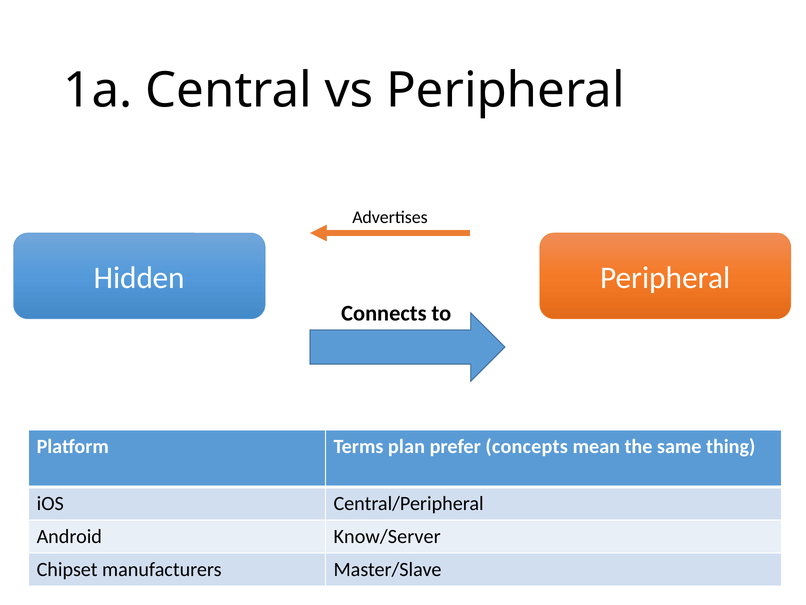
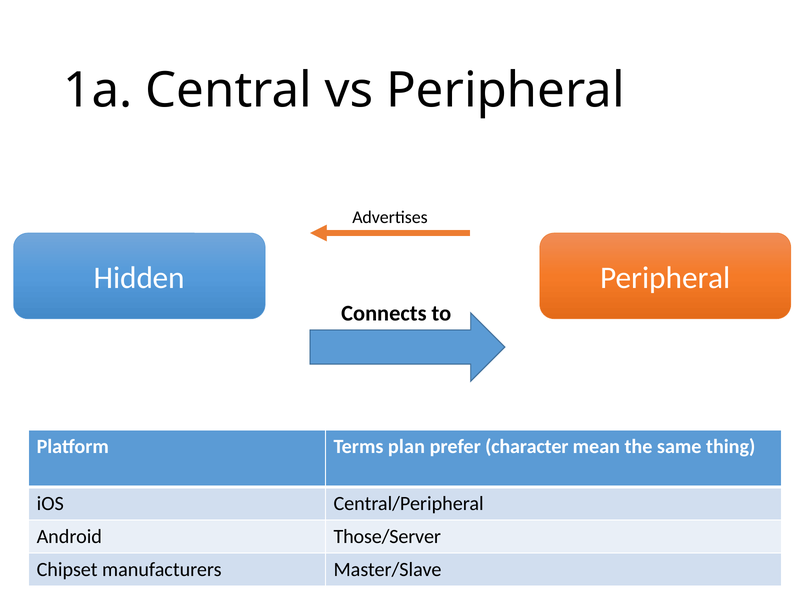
concepts: concepts -> character (527, 446)
Know/Server: Know/Server -> Those/Server (387, 536)
